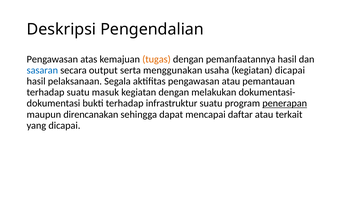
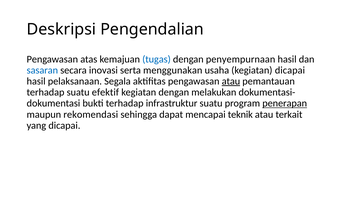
tugas colour: orange -> blue (157, 59)
pemanfaatannya: pemanfaatannya -> penyempurnaan (241, 59)
output: output -> inovasi (103, 70)
atau underline: none -> present (231, 81)
masuk: masuk -> efektif (105, 92)
direncanakan: direncanakan -> rekomendasi (91, 114)
daftar: daftar -> teknik (240, 114)
